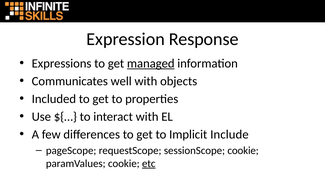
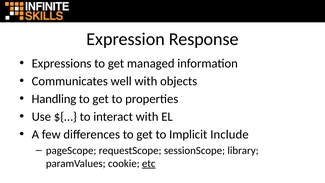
managed underline: present -> none (151, 63)
Included: Included -> Handling (54, 99)
sessionScope cookie: cookie -> library (243, 150)
